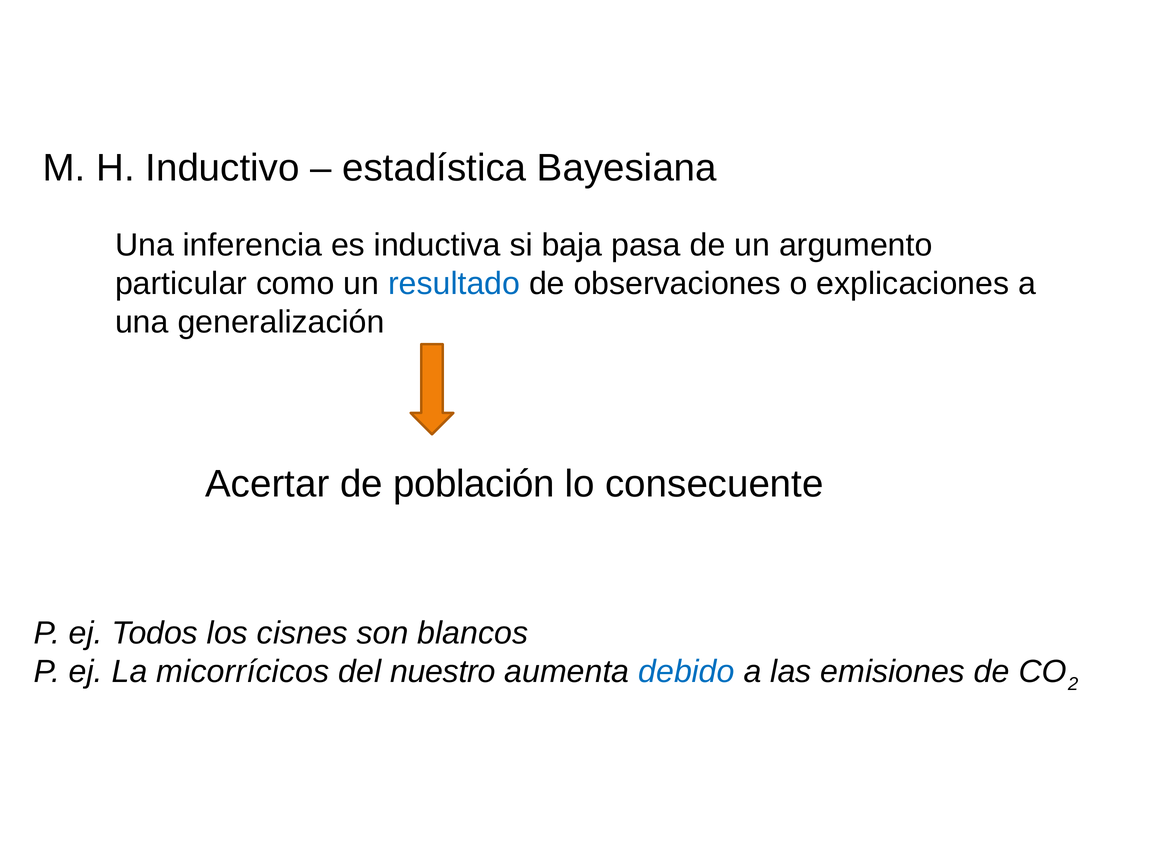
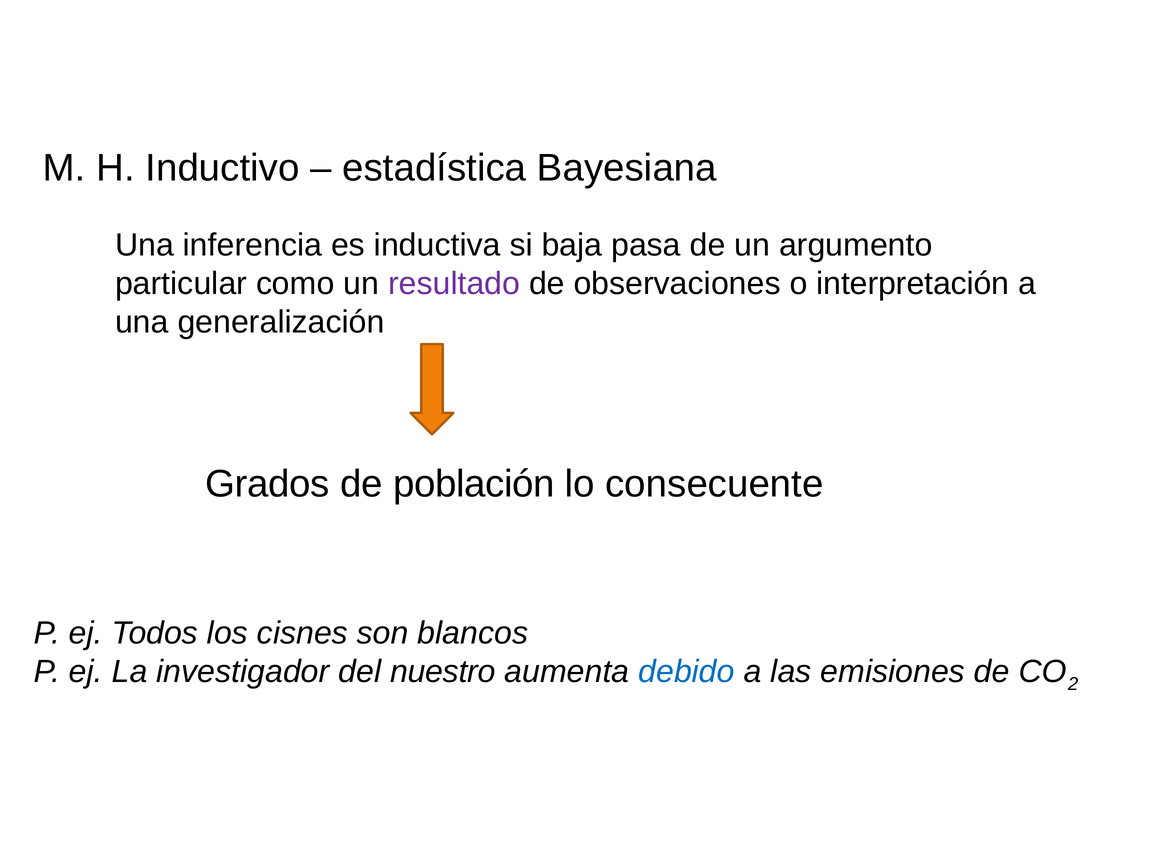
resultado colour: blue -> purple (454, 284)
explicaciones: explicaciones -> interpretación (913, 284)
Acertar: Acertar -> Grados (268, 484)
micorrícicos: micorrícicos -> investigador (243, 672)
